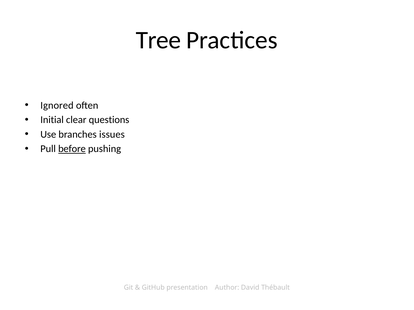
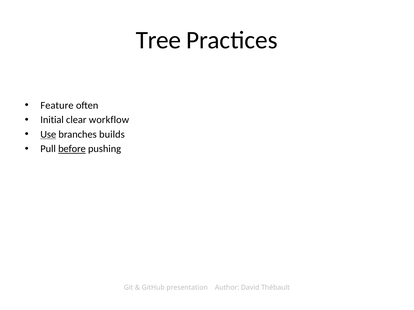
Ignored: Ignored -> Feature (57, 106)
questions: questions -> workflow (109, 120)
Use underline: none -> present (48, 135)
issues: issues -> builds (112, 135)
